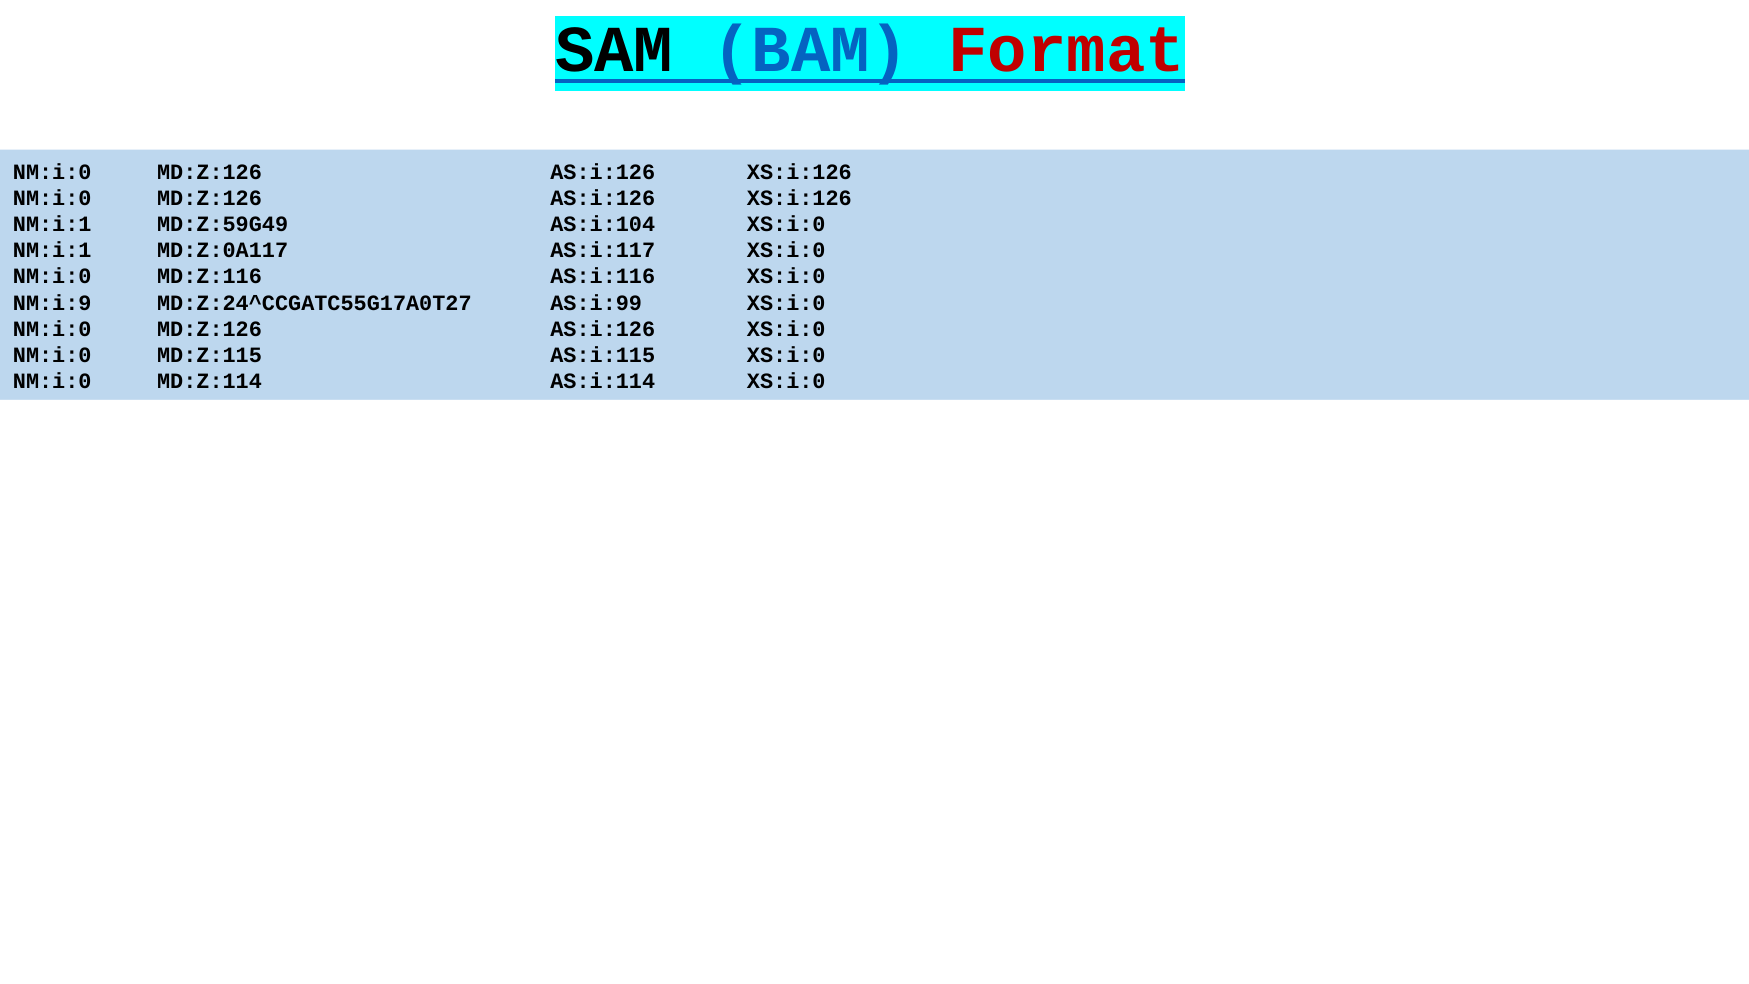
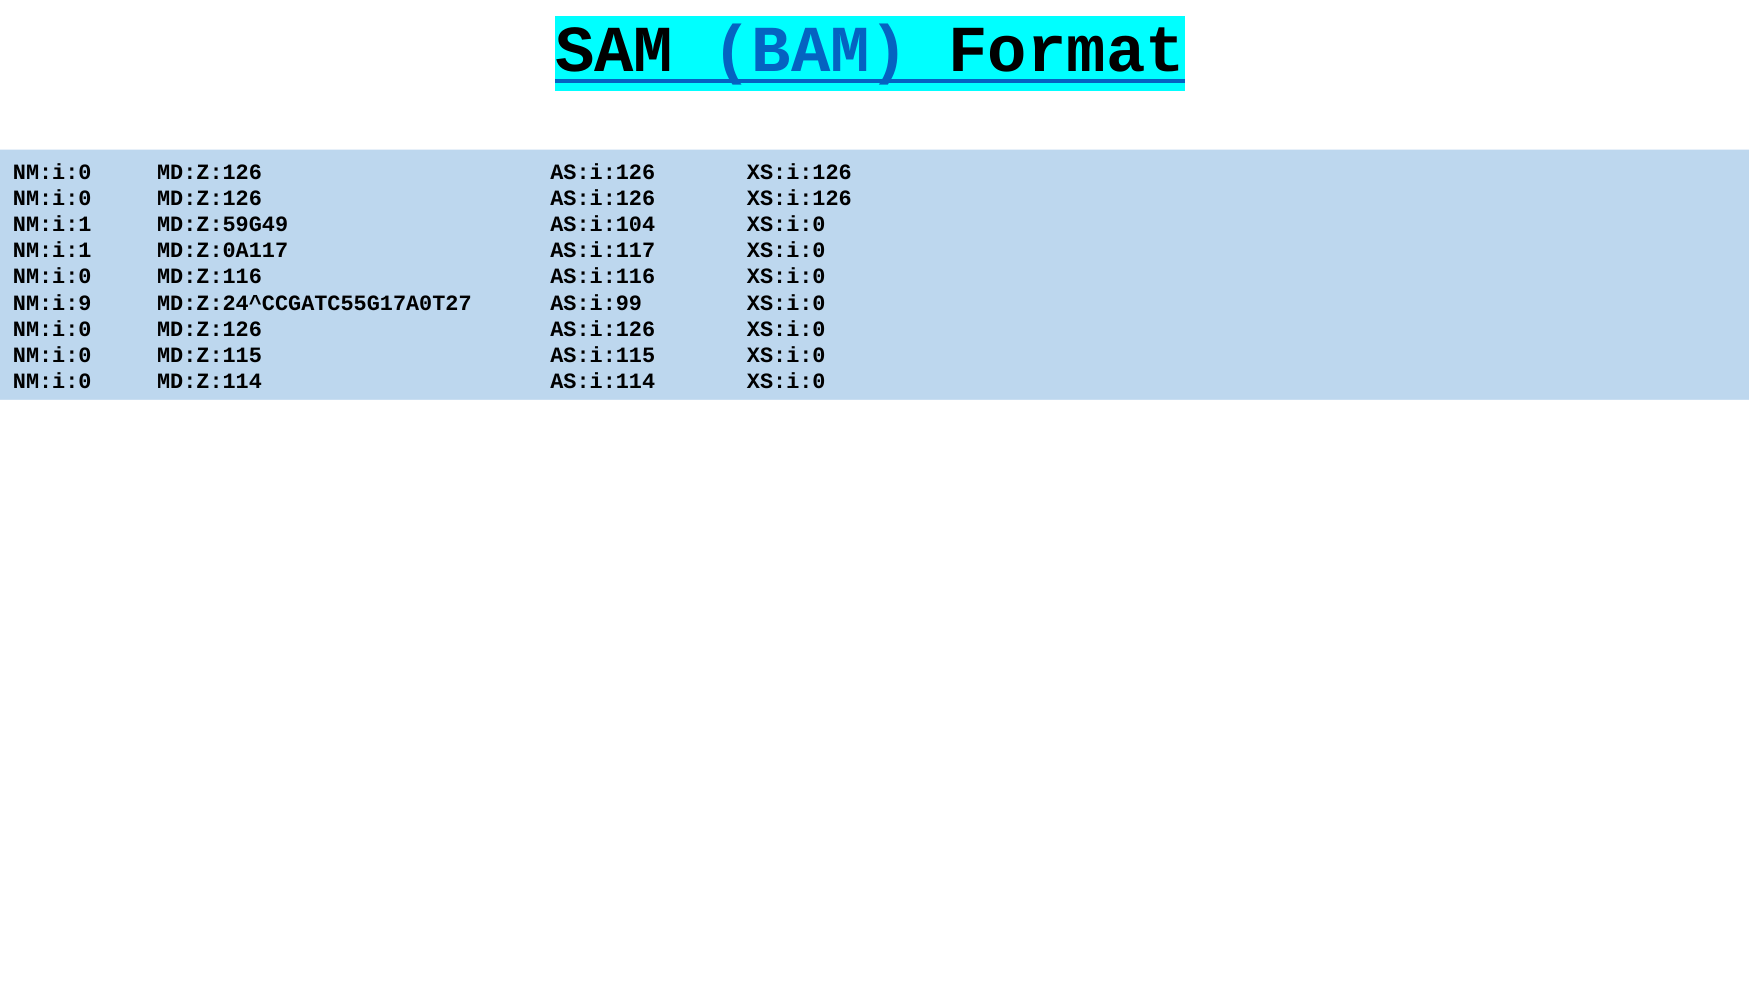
Format colour: red -> black (1067, 49)
